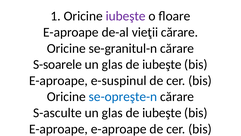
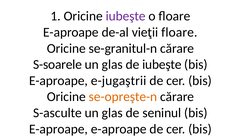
vieţii cărare: cărare -> floare (179, 32)
e-suspinul: e-suspinul -> e-jugaştrii (119, 80)
se-opreşte-n colour: blue -> orange (123, 96)
iubeşte: iubeşte -> seninul (162, 112)
